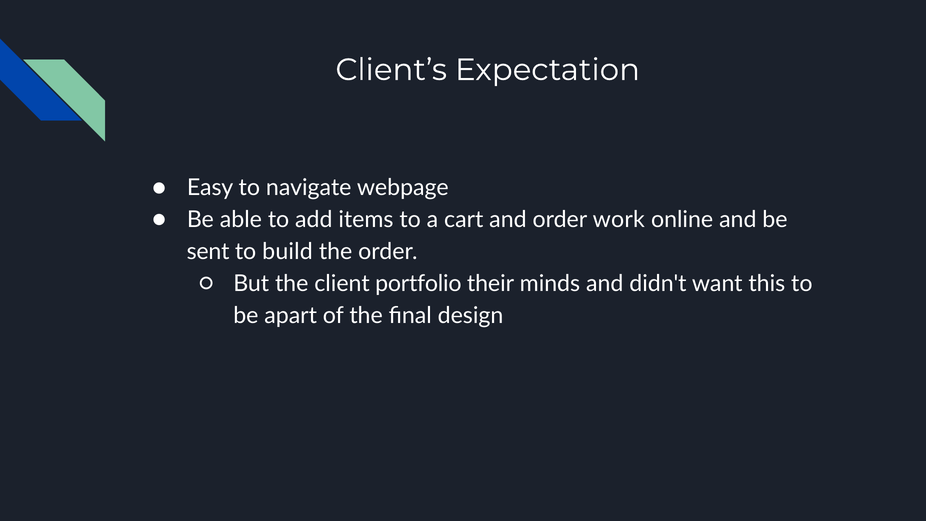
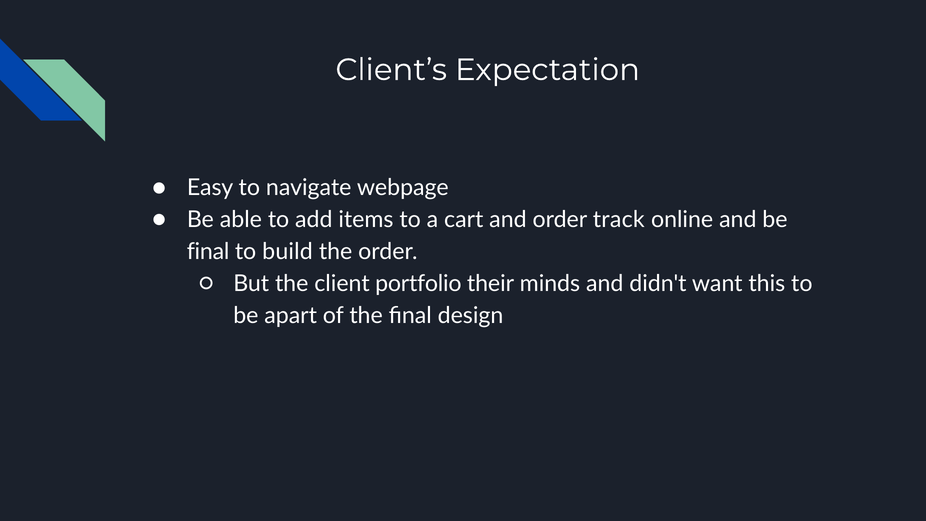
work: work -> track (619, 220)
sent: sent -> final (208, 252)
